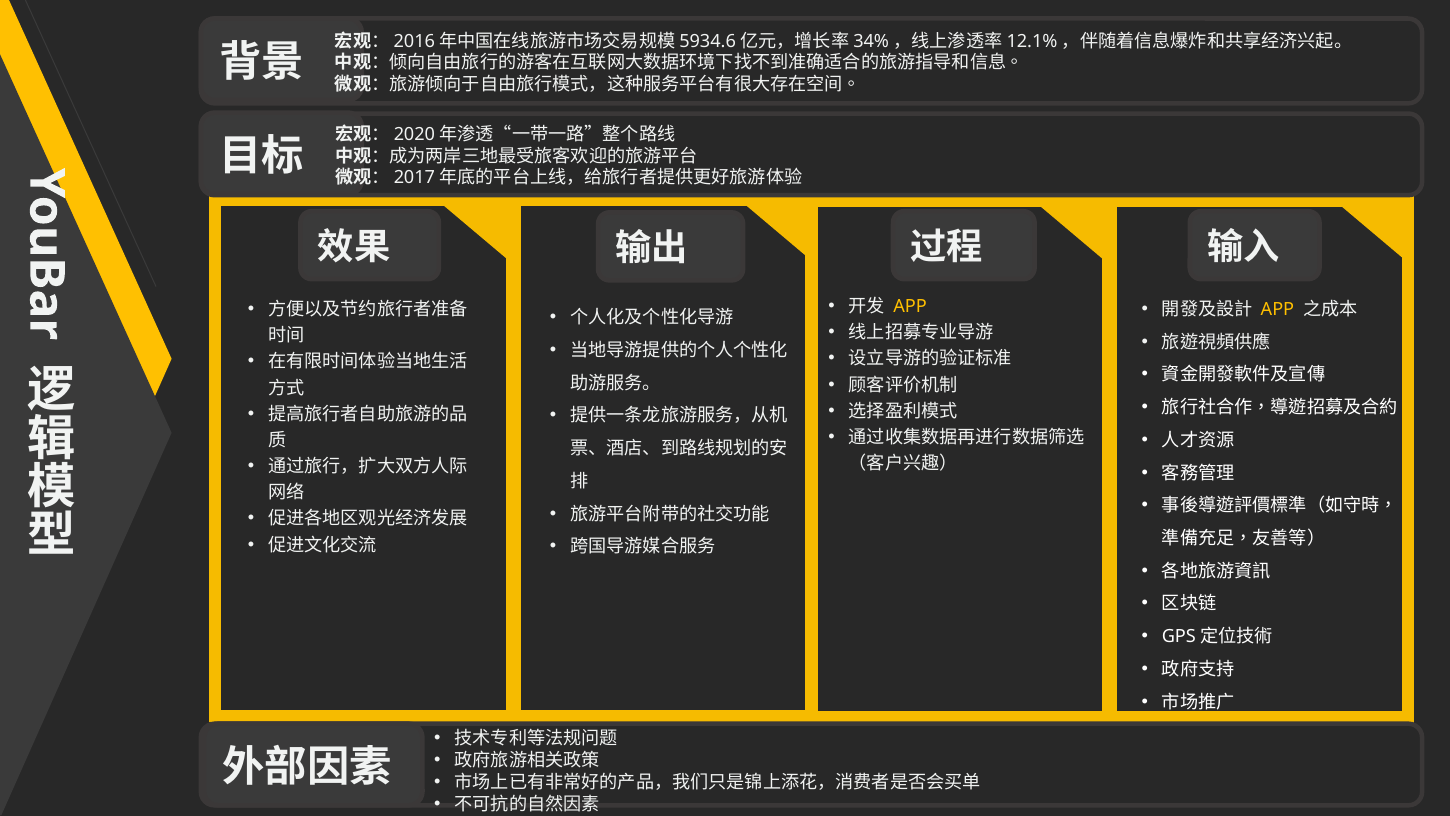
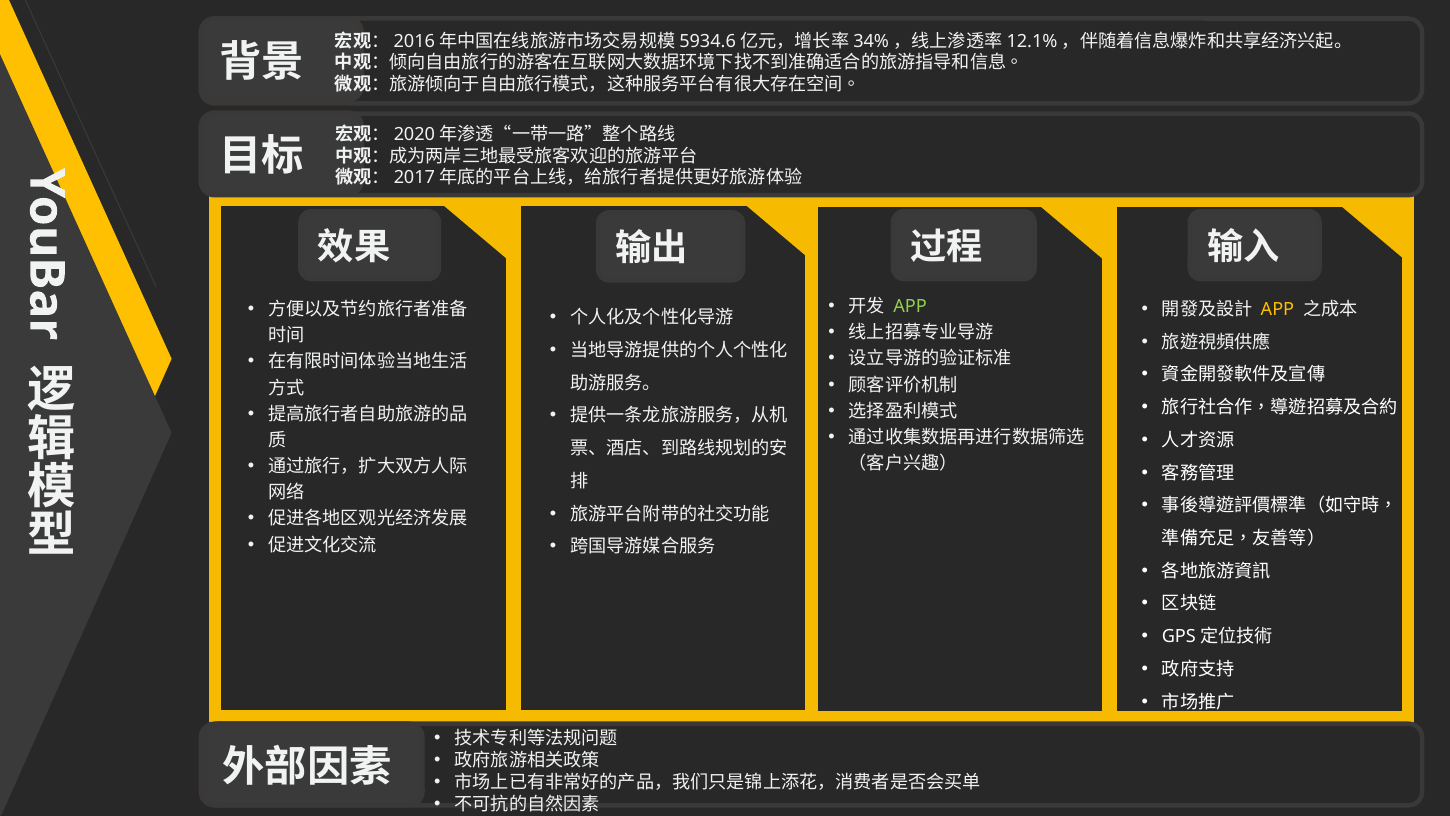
APP colour: yellow -> light green (910, 307)
